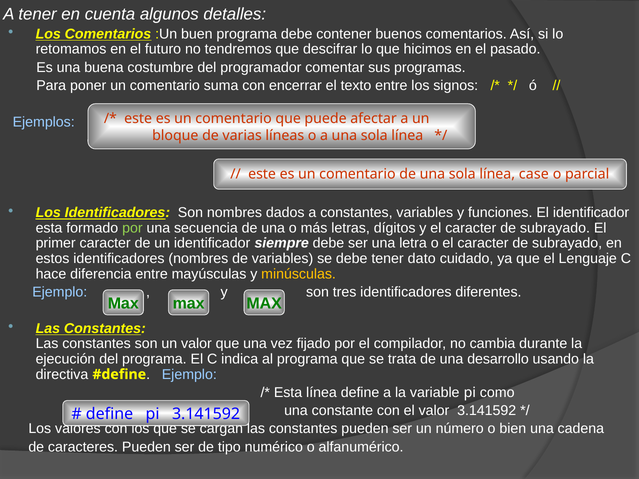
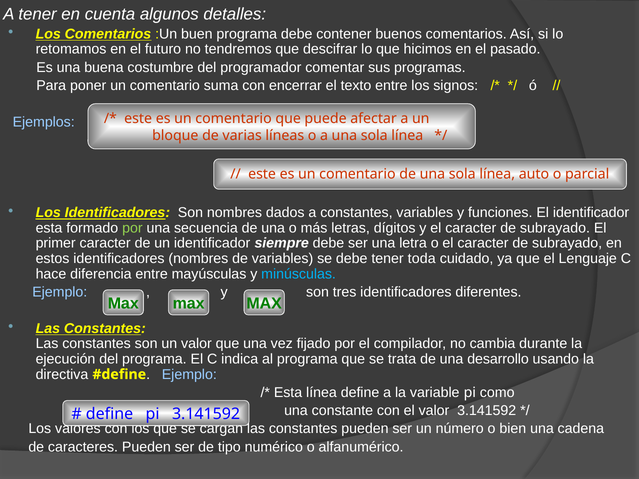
case: case -> auto (534, 174)
dato: dato -> toda (422, 259)
minúsculas colour: yellow -> light blue (299, 274)
